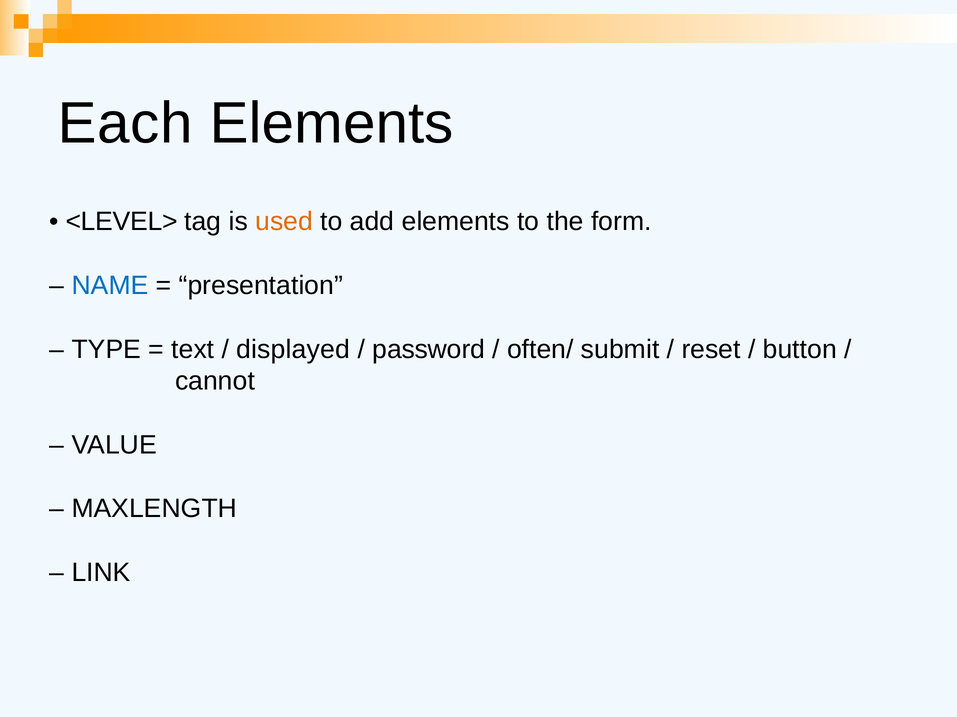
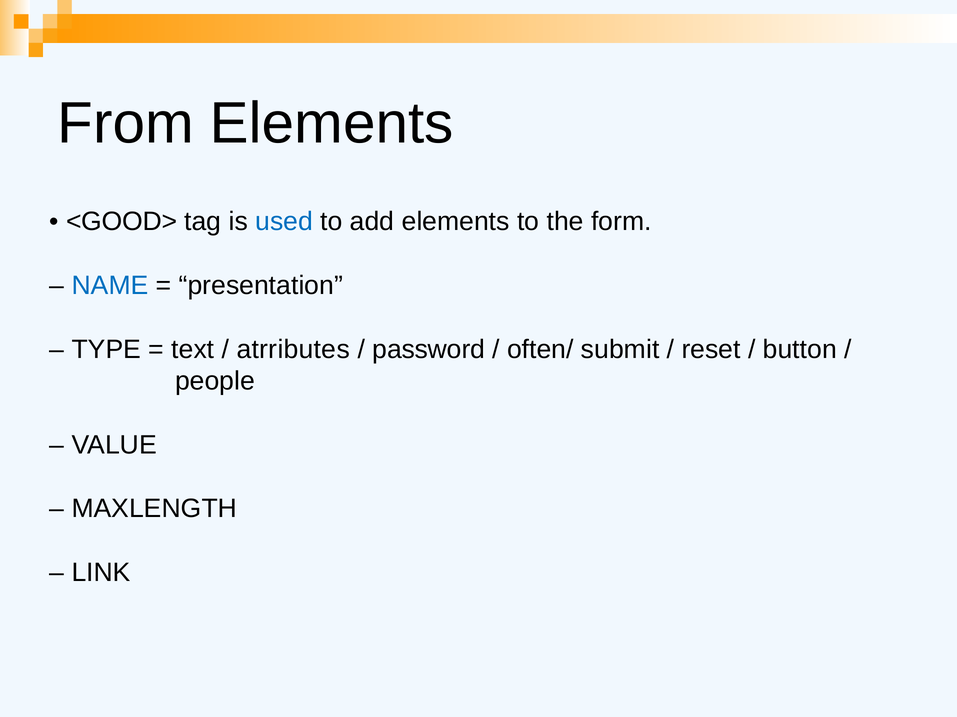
Each: Each -> From (126, 124)
<LEVEL>: <LEVEL> -> <GOOD> (122, 222)
used colour: orange -> blue (284, 222)
displayed: displayed -> atrributes (293, 350)
cannot: cannot -> people (215, 382)
